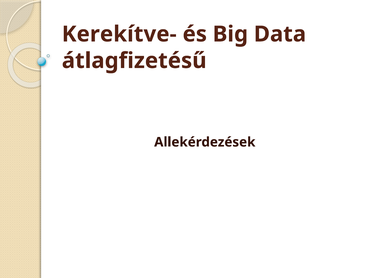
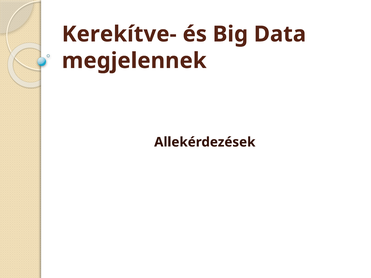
átlagfizetésű: átlagfizetésű -> megjelennek (134, 61)
